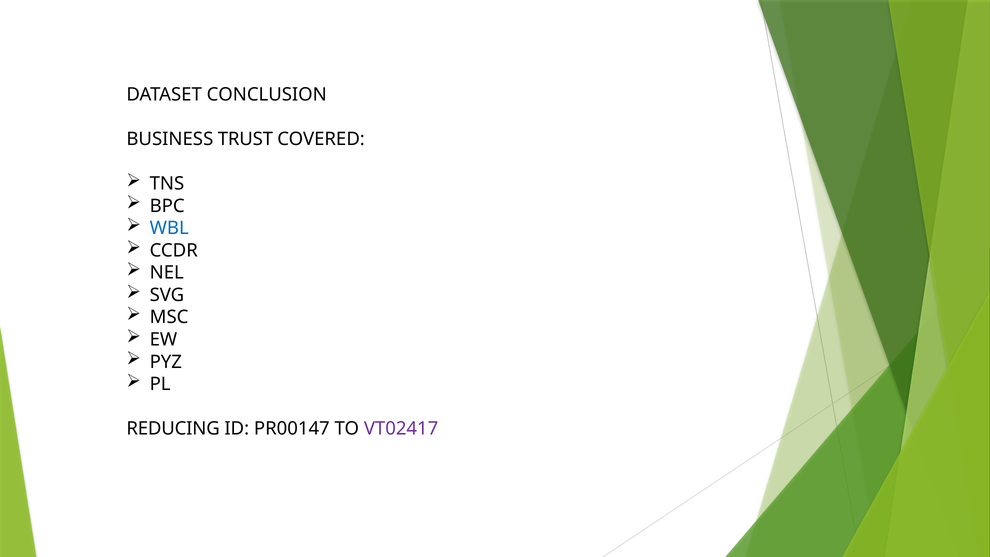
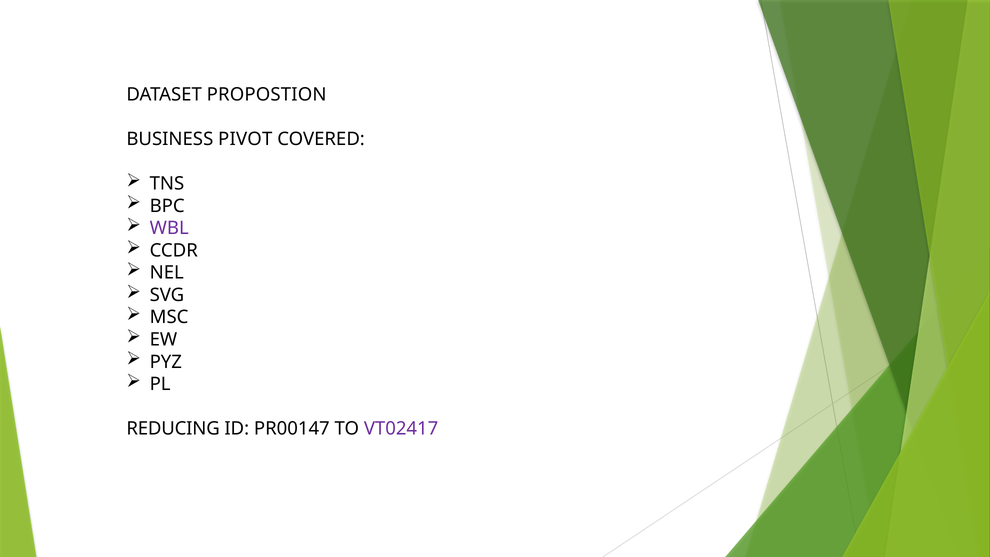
CONCLUSION: CONCLUSION -> PROPOSTION (267, 94)
TRUST: TRUST -> PIVOT (245, 139)
WBL colour: blue -> purple (169, 228)
